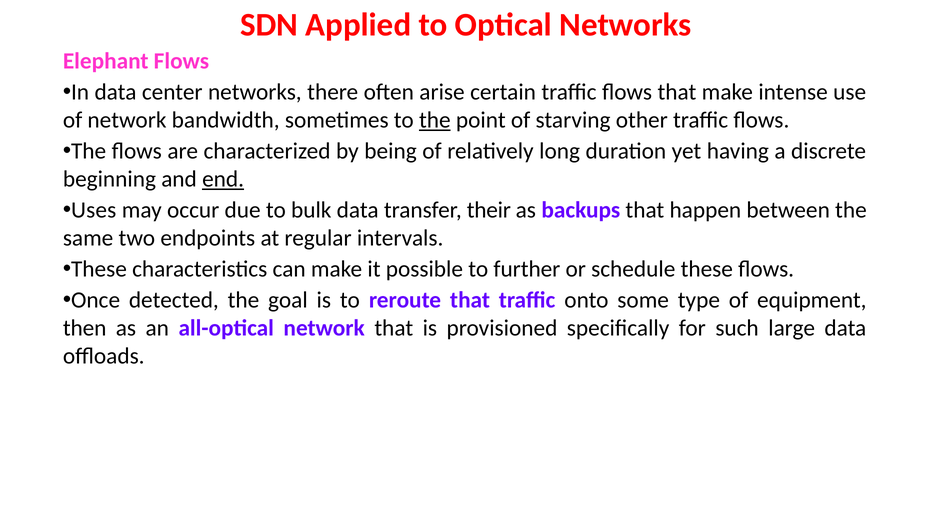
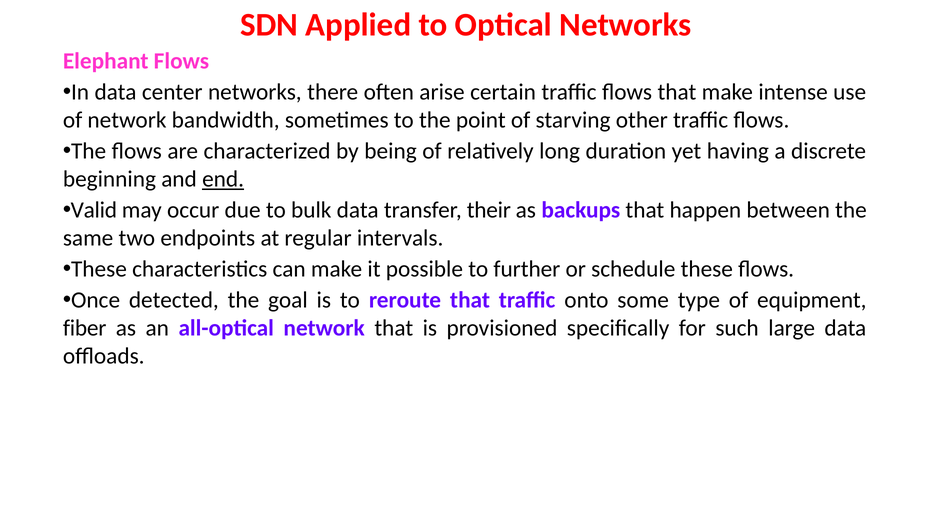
the underline: present -> none (435, 120)
Uses: Uses -> Valid (94, 210)
then: then -> fiber (85, 328)
